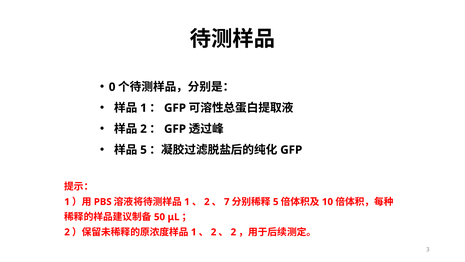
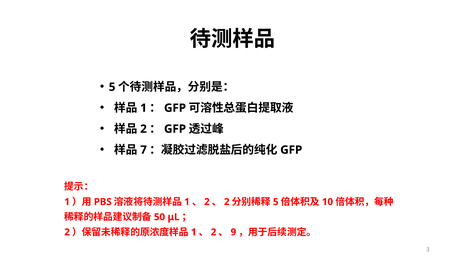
0: 0 -> 5 (112, 87)
5: 5 -> 7 (144, 150)
7: 7 -> 2 (227, 202)
2: 2 -> 9 (233, 232)
